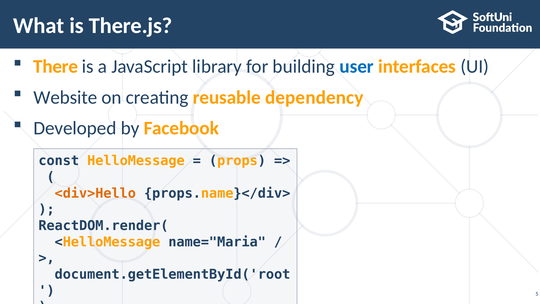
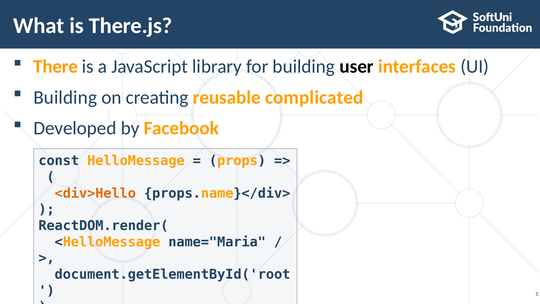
user colour: blue -> black (357, 67)
Website: Website -> Building (65, 97)
dependency: dependency -> complicated (314, 97)
